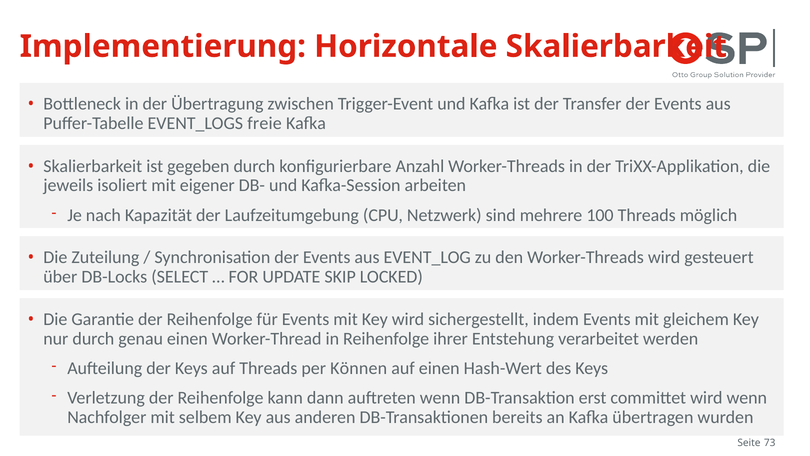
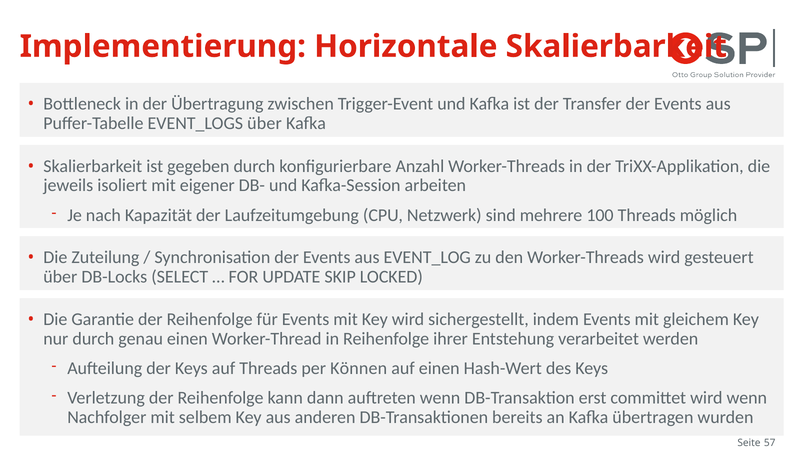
EVENT_LOGS freie: freie -> über (265, 123)
73: 73 -> 57 (770, 443)
